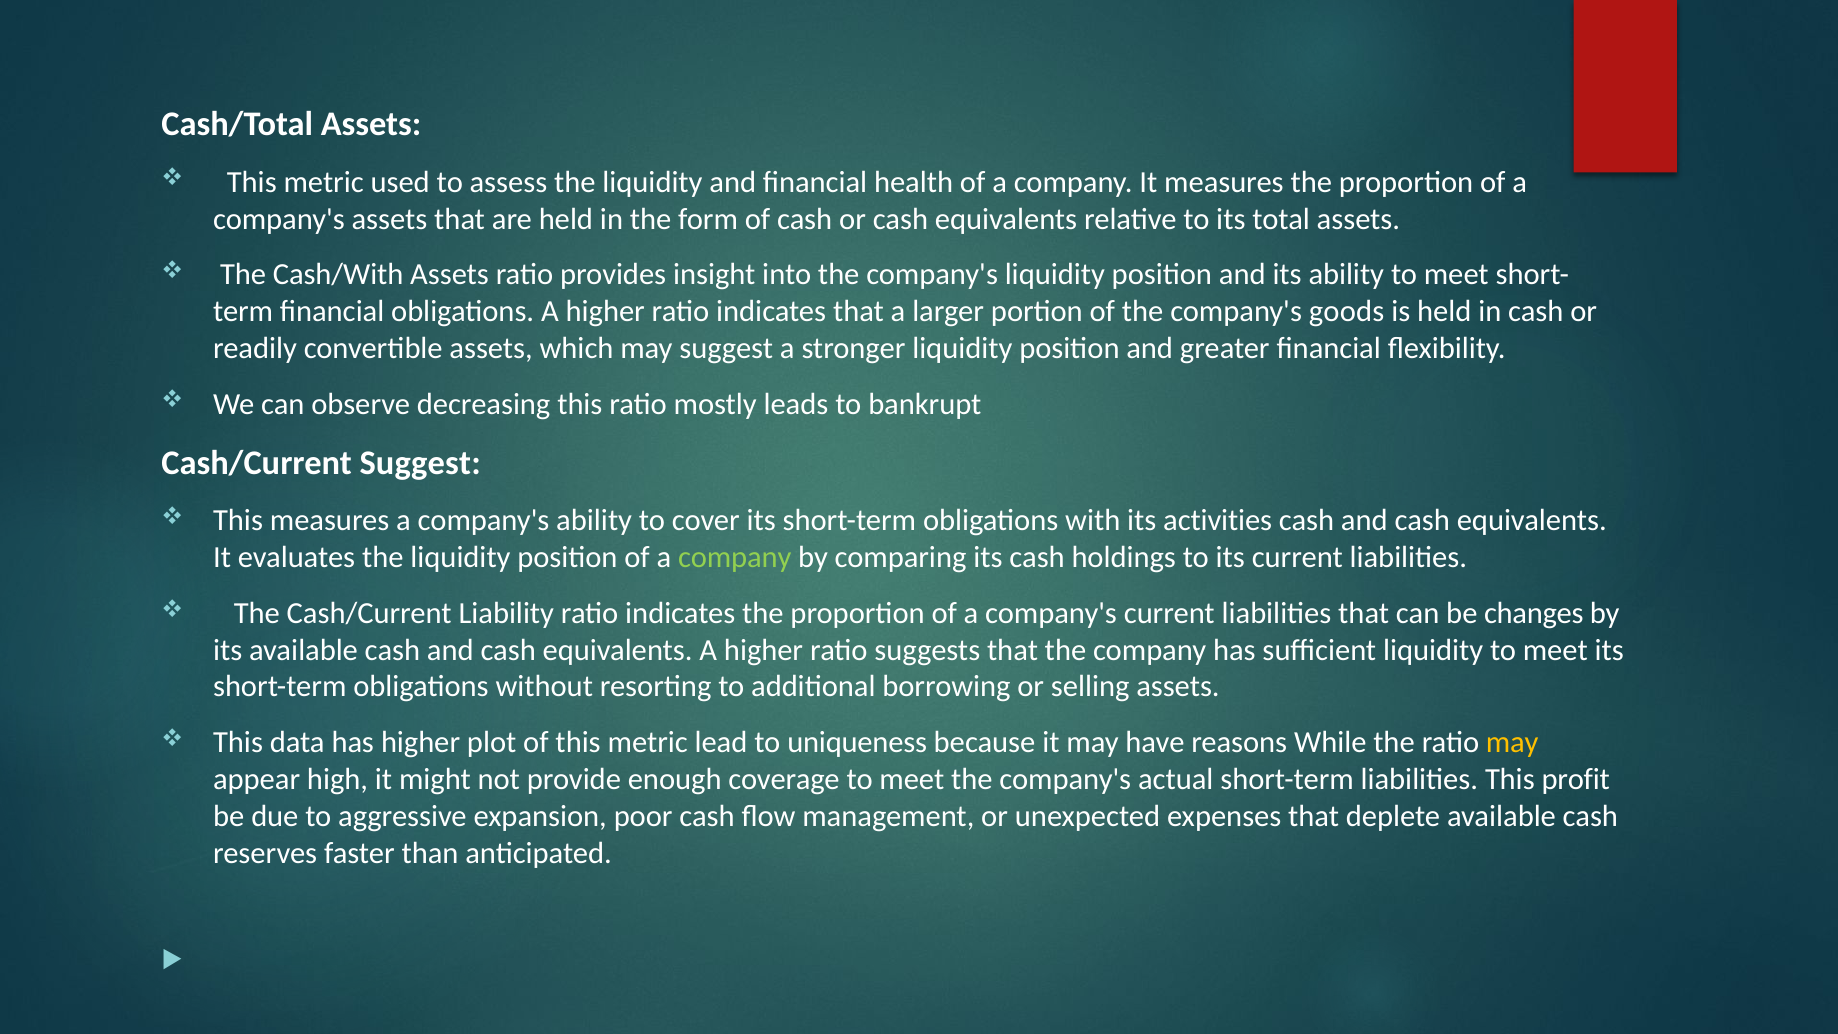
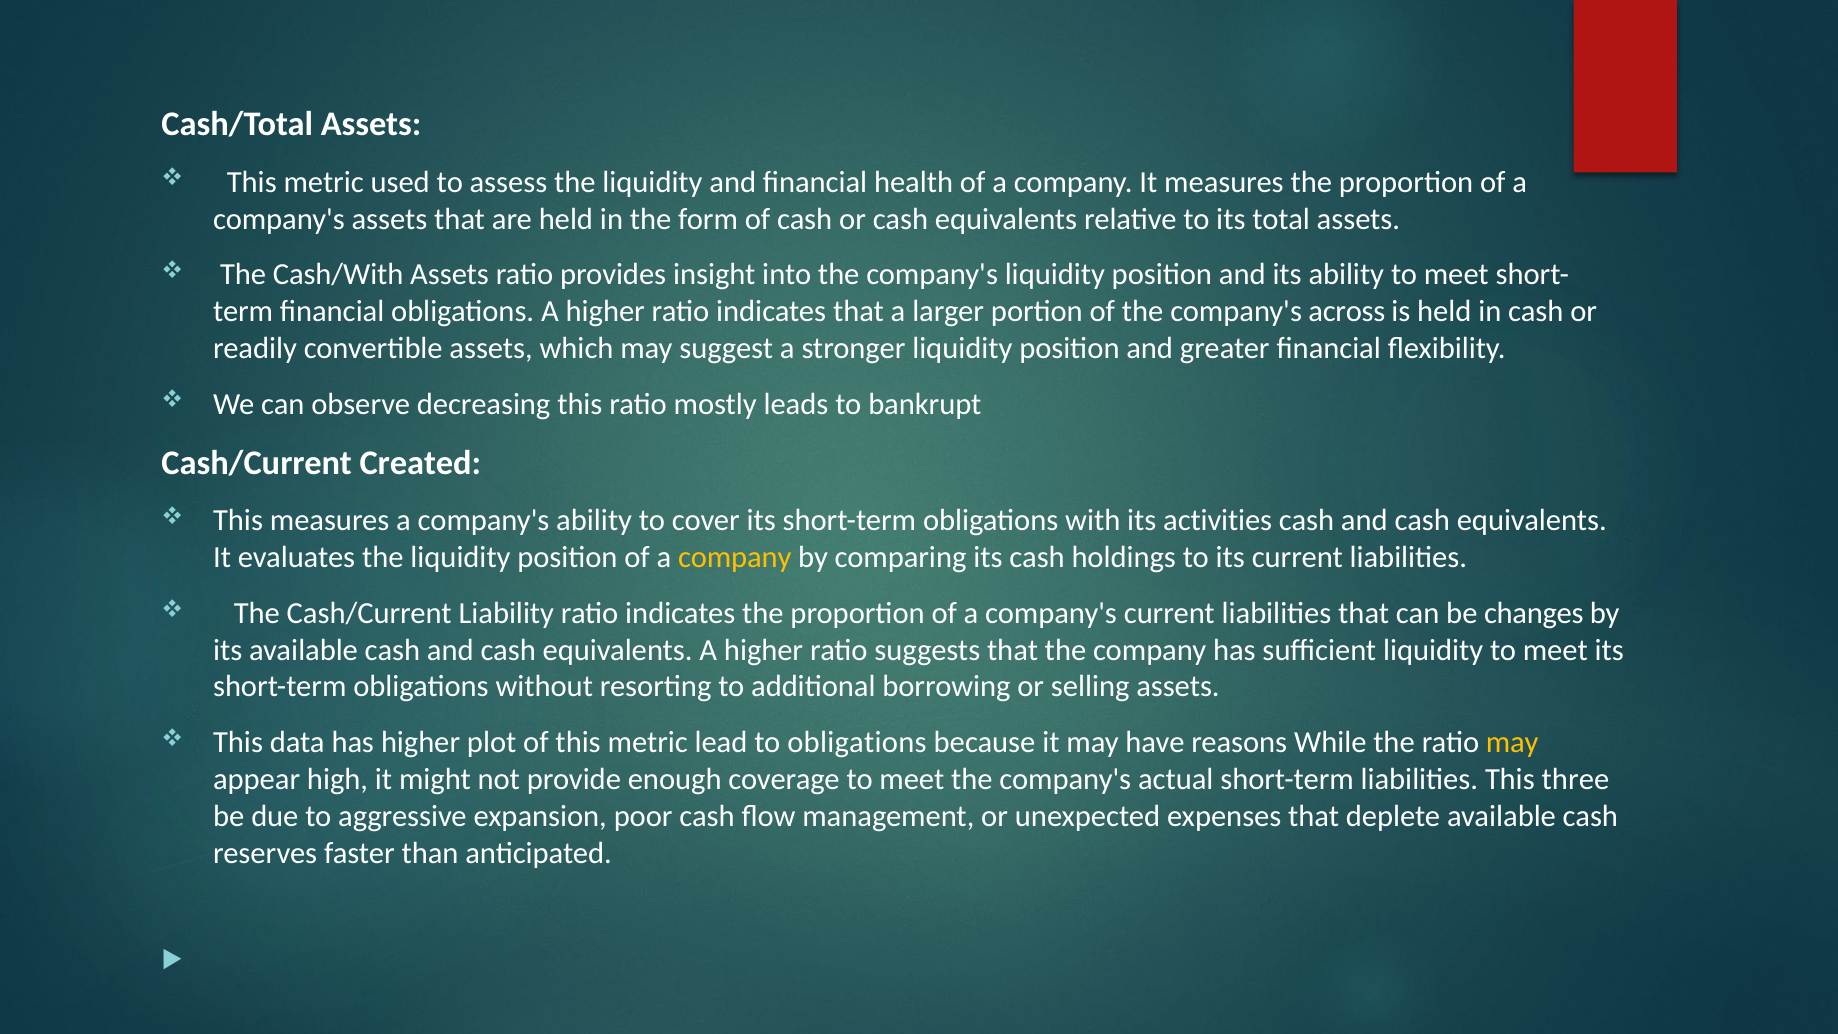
goods: goods -> across (1347, 312)
Cash/Current Suggest: Suggest -> Created (420, 463)
company colour: light green -> yellow (735, 557)
to uniqueness: uniqueness -> obligations (857, 743)
profit: profit -> three (1576, 779)
